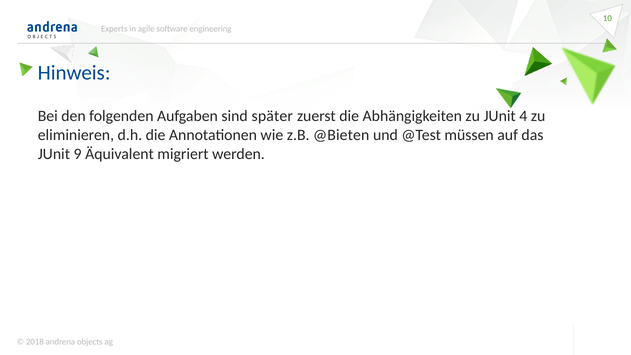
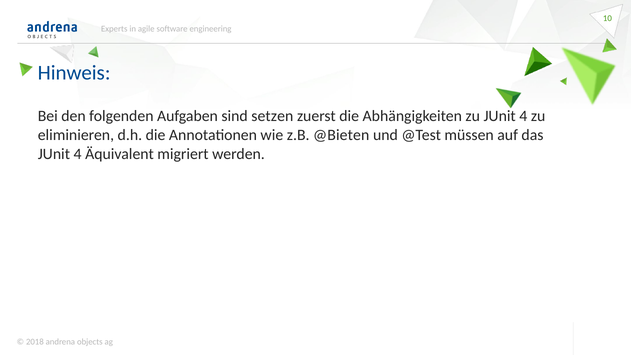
später: später -> setzen (272, 116)
9: 9 -> 4 (78, 154)
